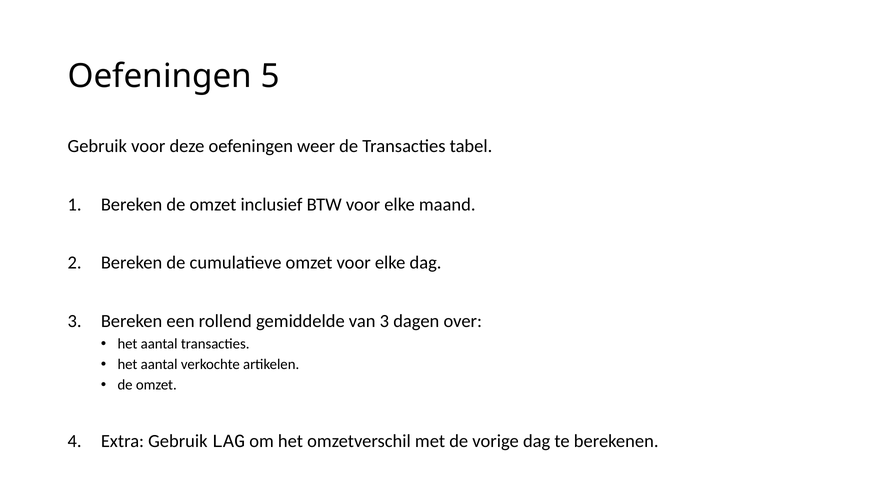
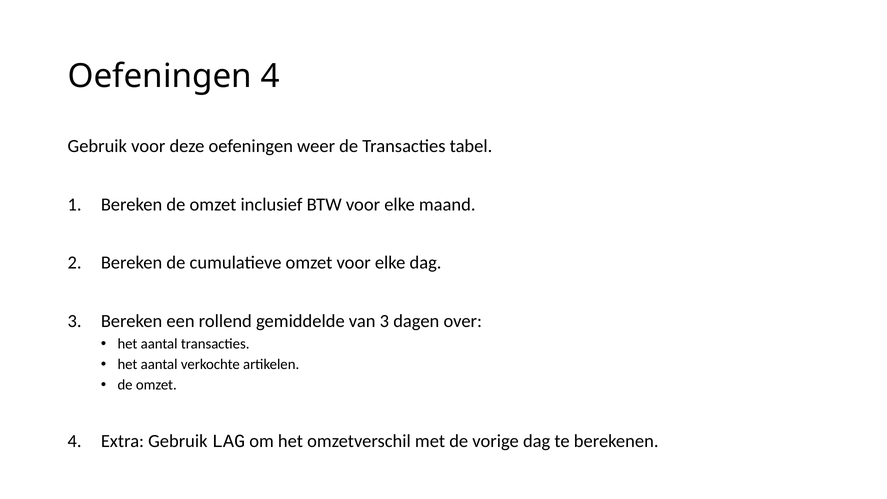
Oefeningen 5: 5 -> 4 (270, 76)
